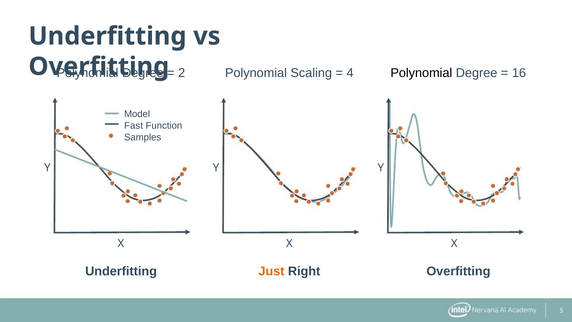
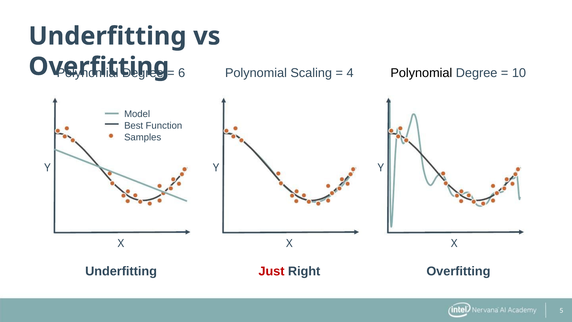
2: 2 -> 6 (182, 73)
16: 16 -> 10 (519, 73)
Fast: Fast -> Best (134, 126)
Just colour: orange -> red (271, 271)
